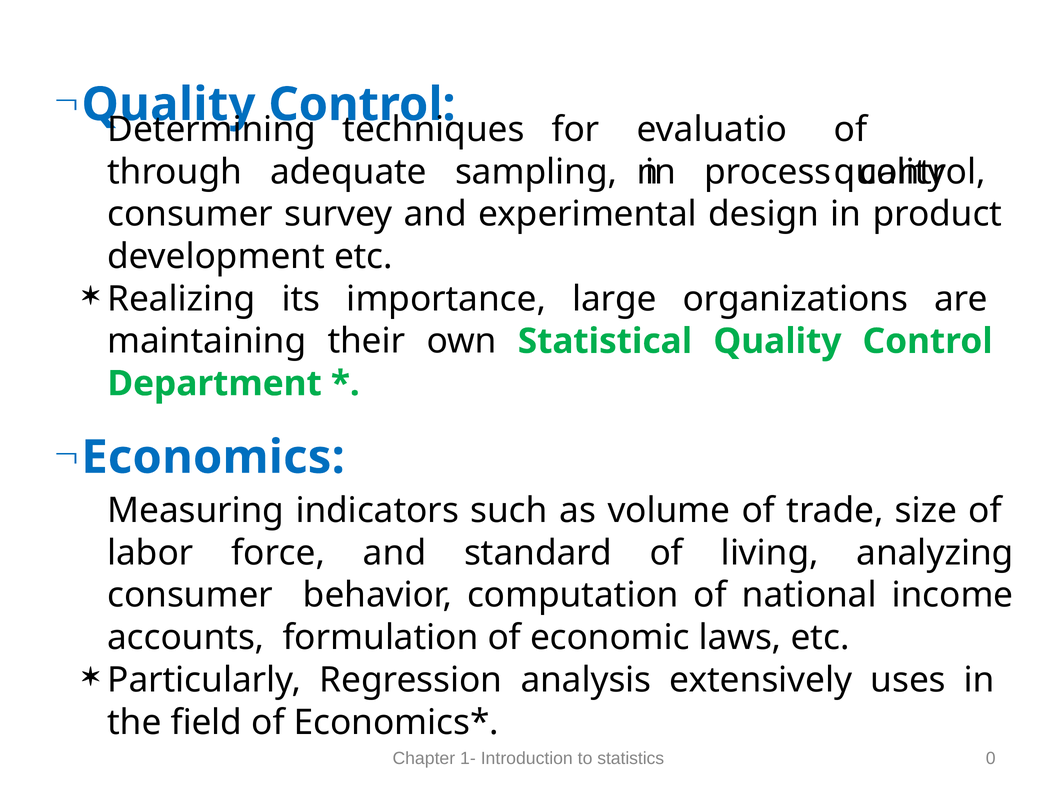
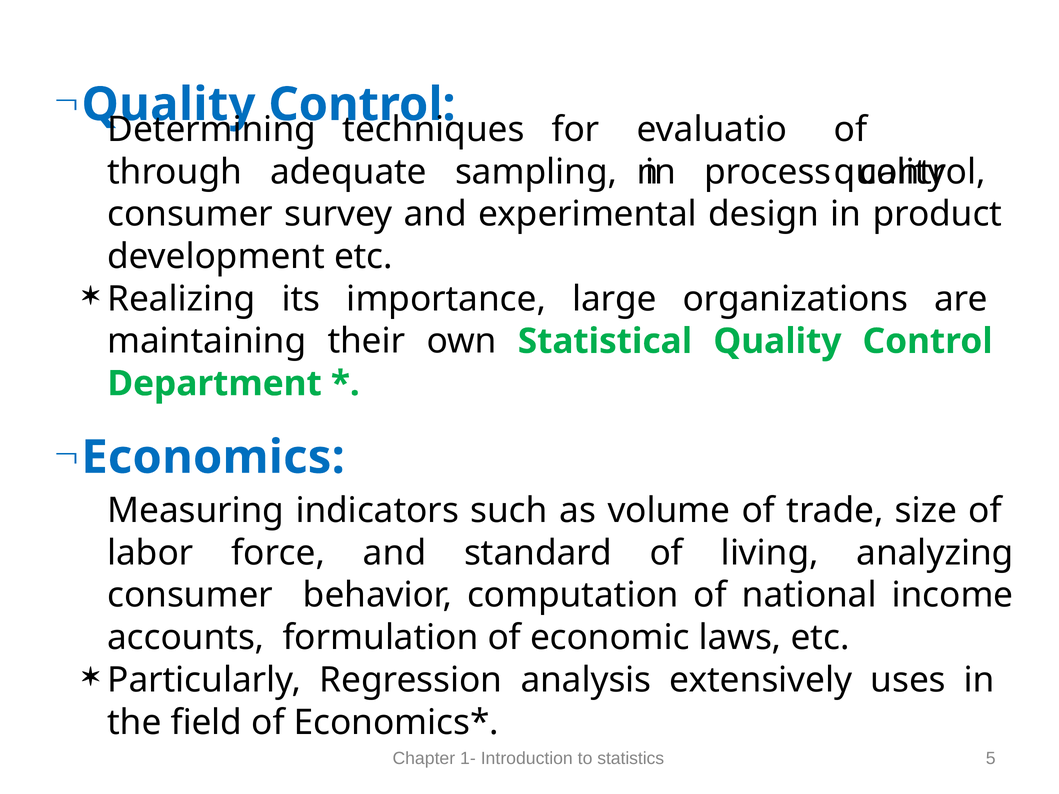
0: 0 -> 5 (991, 759)
